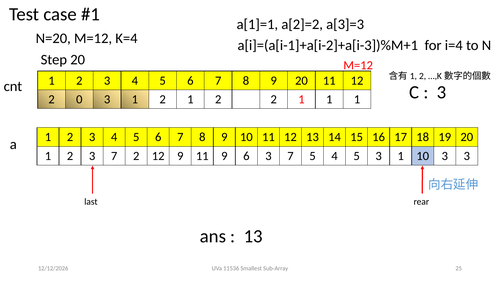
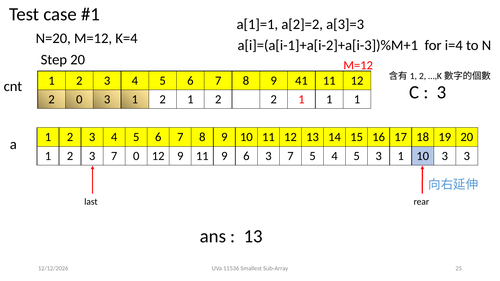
9 20: 20 -> 41 (301, 81)
7 2: 2 -> 0 (136, 156)
